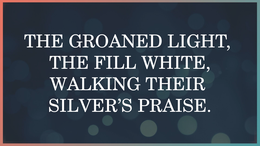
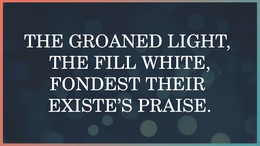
WALKING: WALKING -> FONDEST (95, 85)
SILVER’S: SILVER’S -> EXISTE’S (90, 106)
